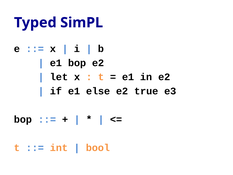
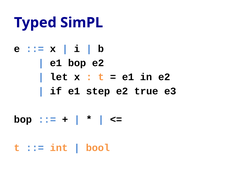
else: else -> step (98, 91)
